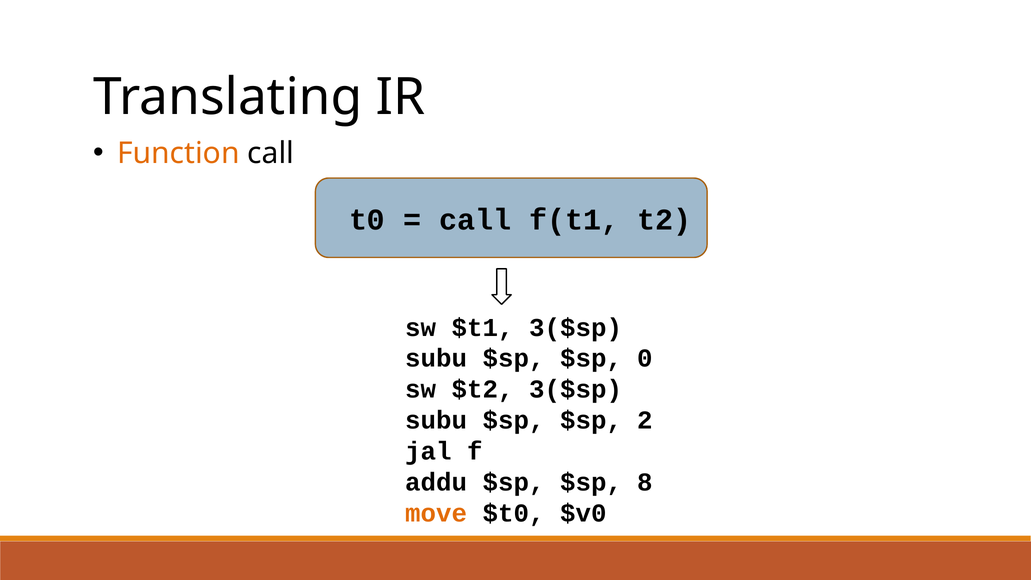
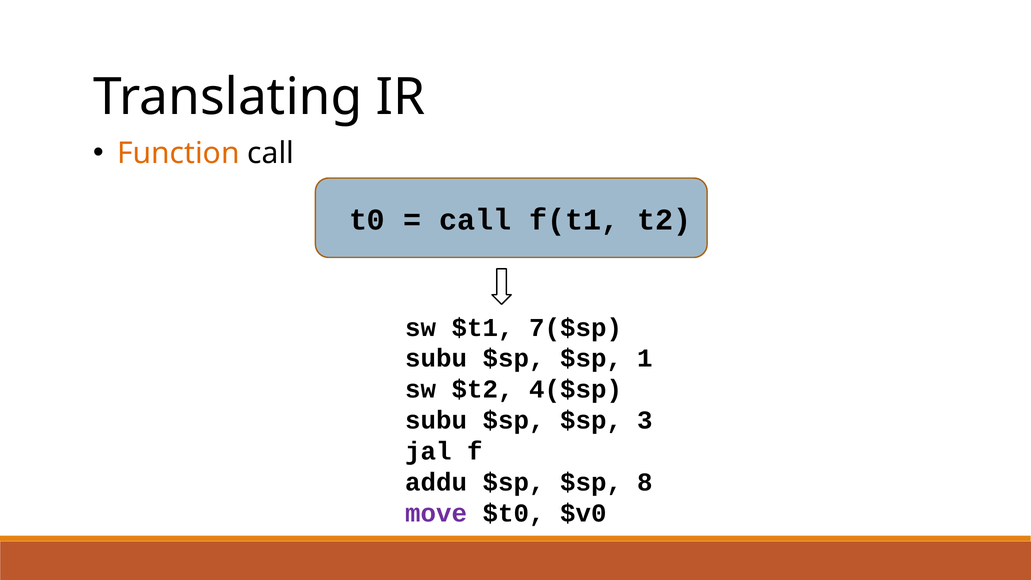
$t1 3($sp: 3($sp -> 7($sp (576, 328)
0: 0 -> 1 (645, 358)
$t2 3($sp: 3($sp -> 4($sp (576, 389)
2: 2 -> 3 (645, 420)
move colour: orange -> purple (436, 513)
